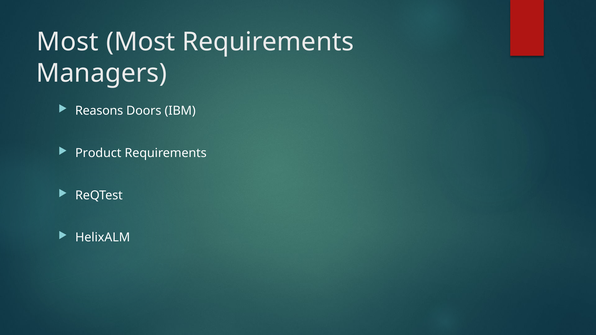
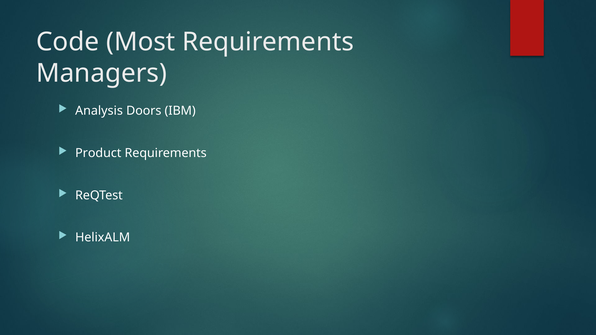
Most: Most -> Code (68, 42)
Reasons: Reasons -> Analysis (99, 111)
